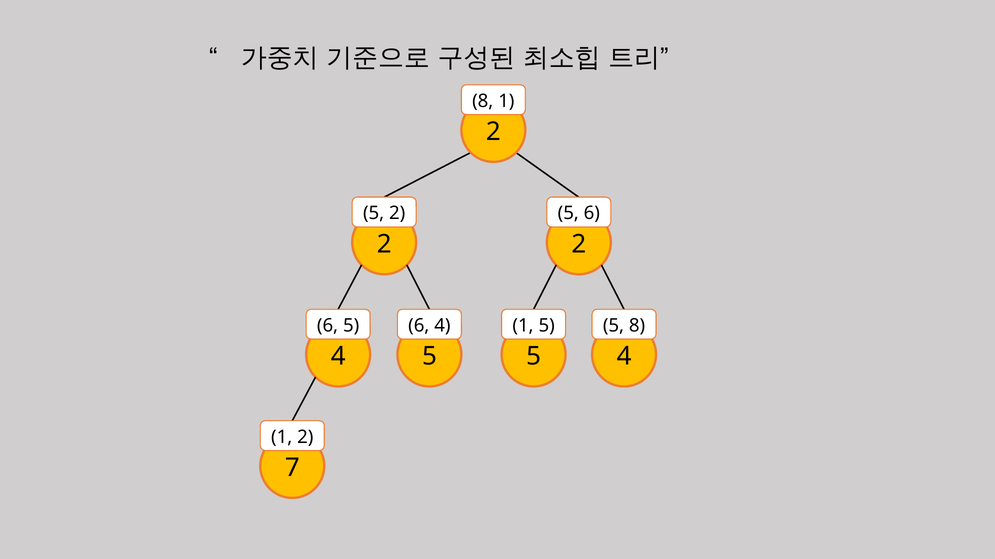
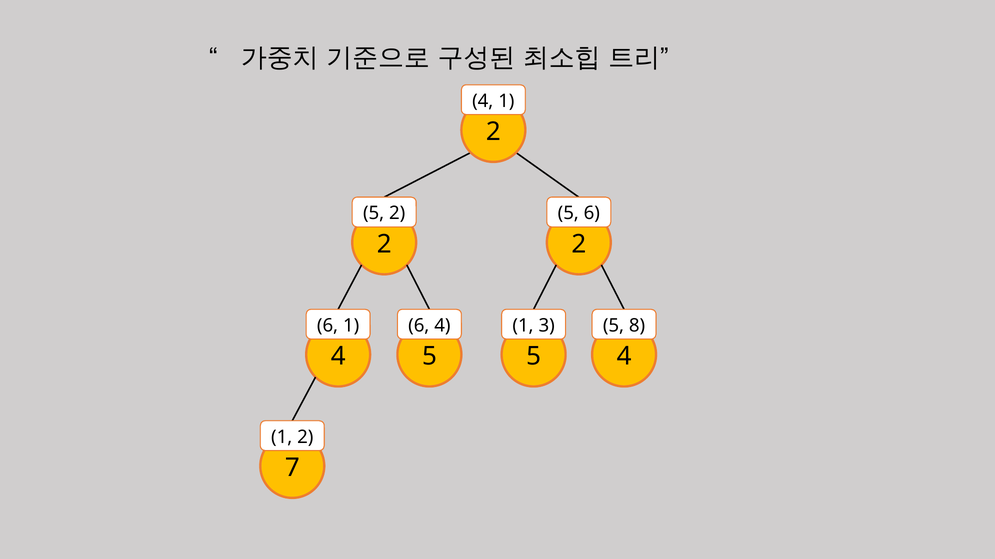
8: 8 -> 4 (483, 101)
6 5: 5 -> 1 (351, 326)
1 5: 5 -> 3 (547, 326)
